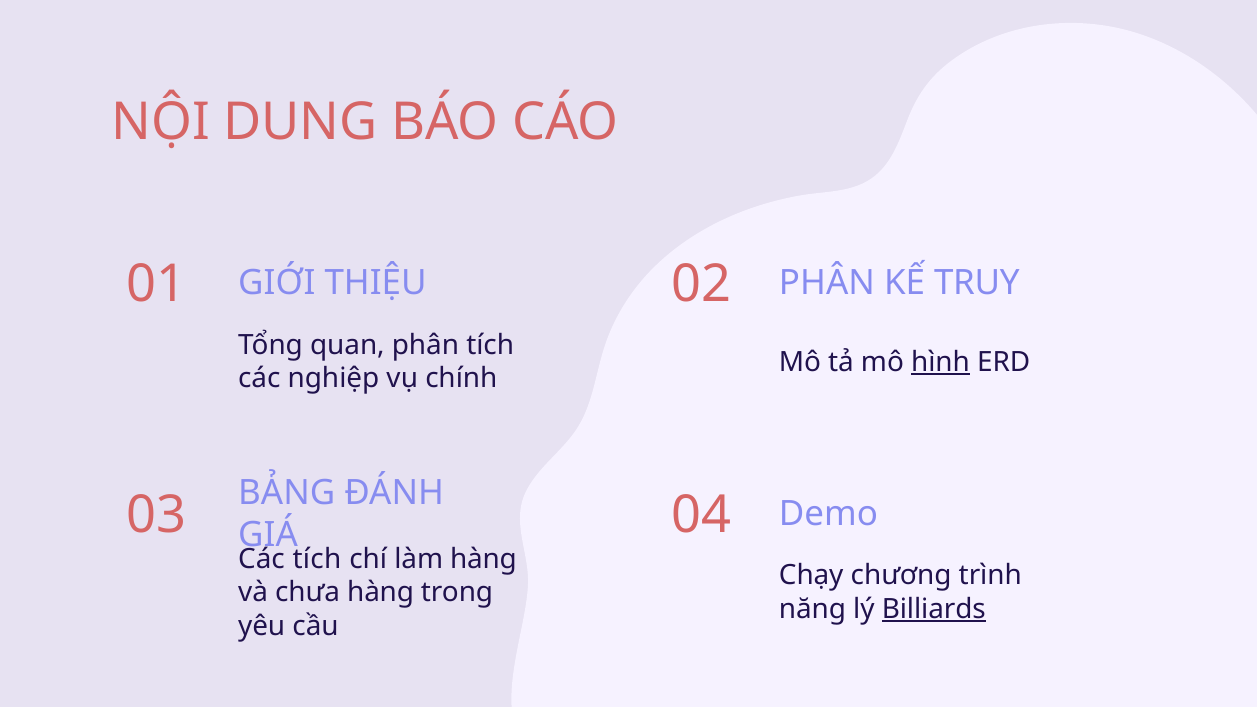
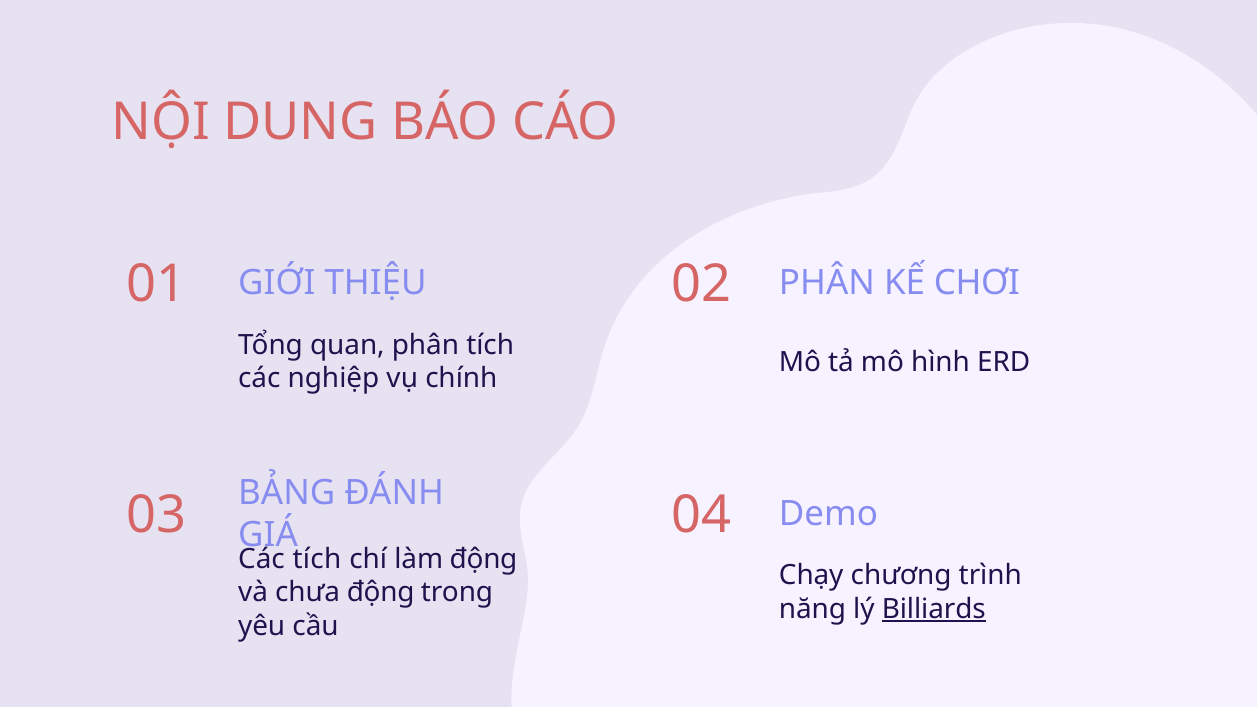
TRUY: TRUY -> CHƠI (977, 283)
hình underline: present -> none (941, 362)
làm hàng: hàng -> động (484, 559)
chưa hàng: hàng -> động (381, 592)
